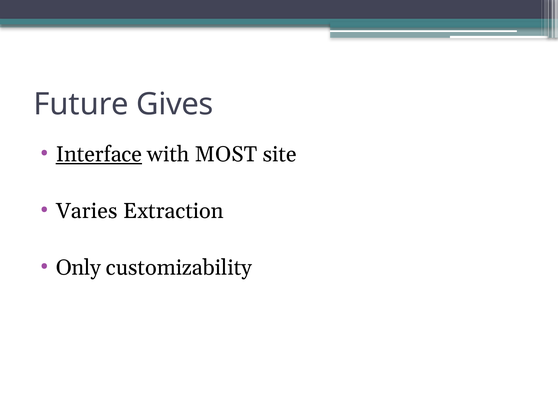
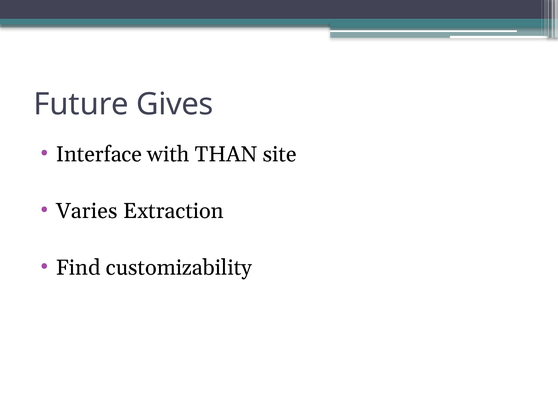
Interface underline: present -> none (99, 155)
MOST: MOST -> THAN (226, 155)
Only: Only -> Find (78, 268)
